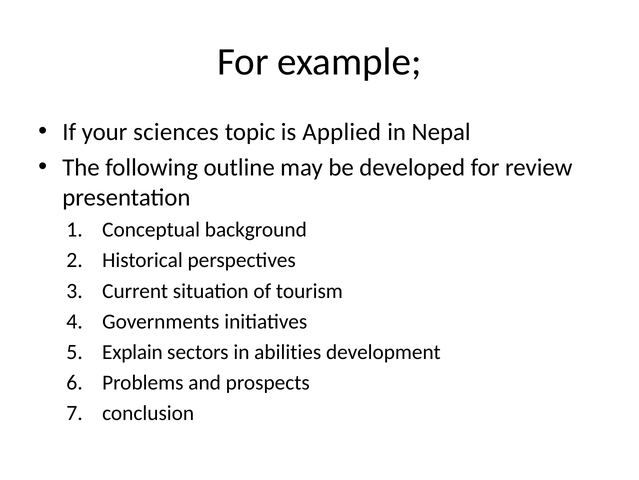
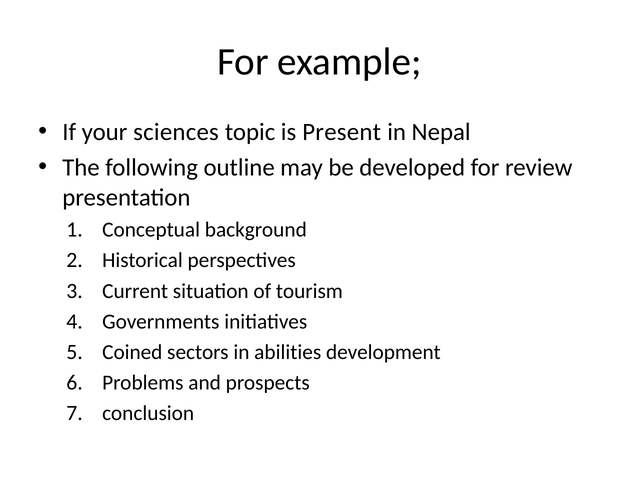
Applied: Applied -> Present (342, 132)
Explain: Explain -> Coined (132, 352)
